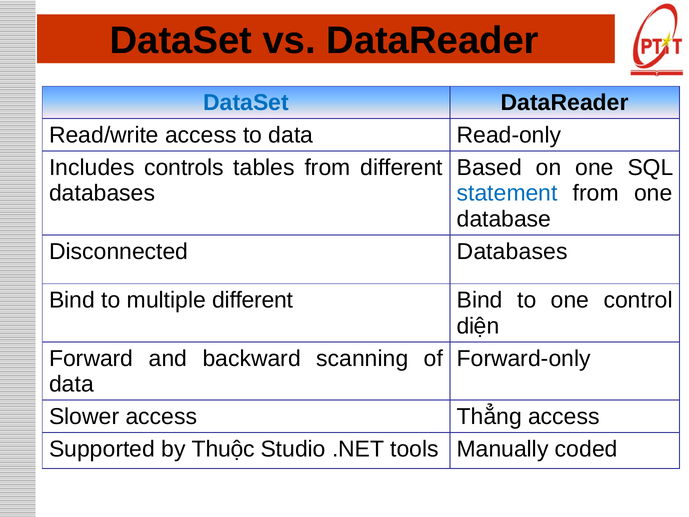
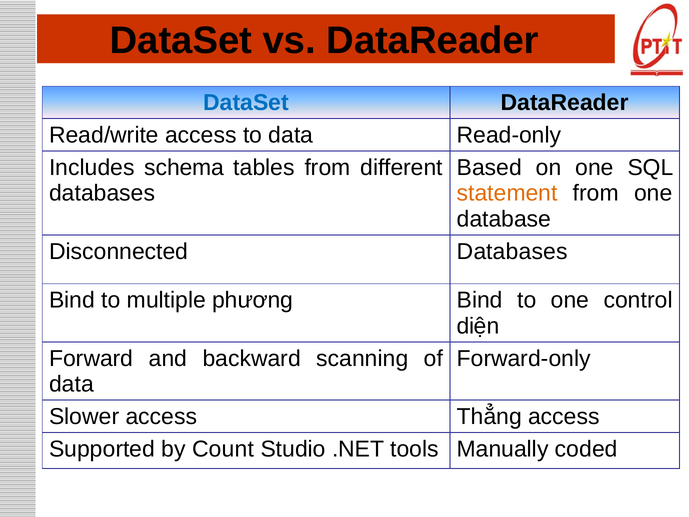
controls: controls -> schema (184, 168)
statement colour: blue -> orange (507, 193)
multiple different: different -> phương (253, 300)
Thuộc: Thuộc -> Count (223, 449)
